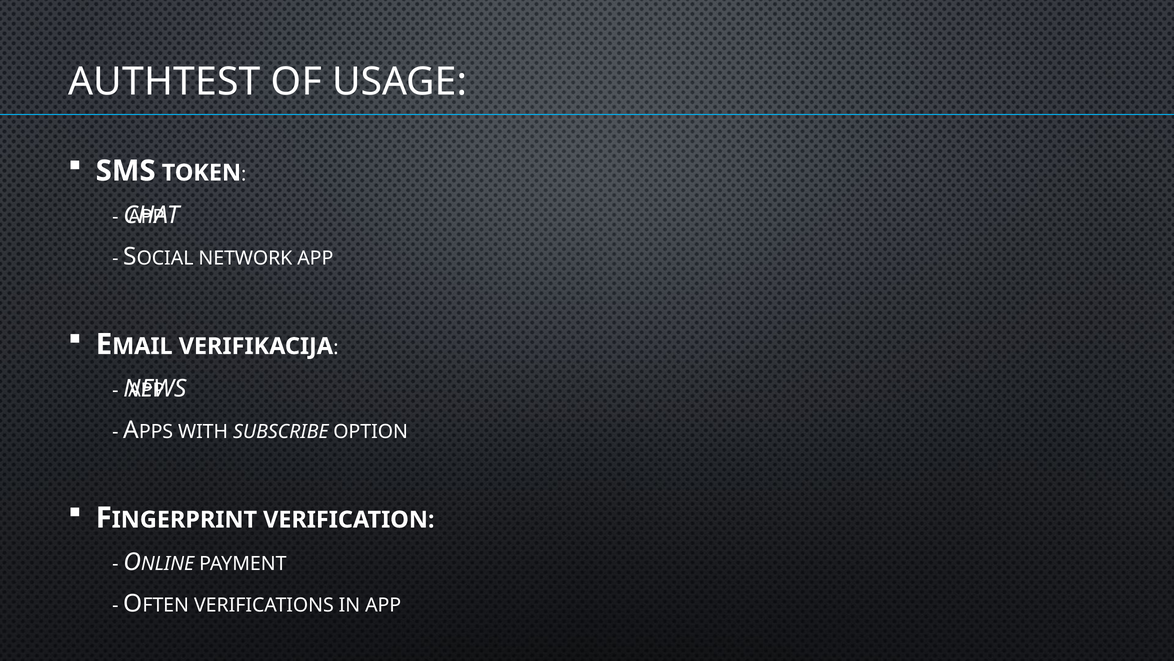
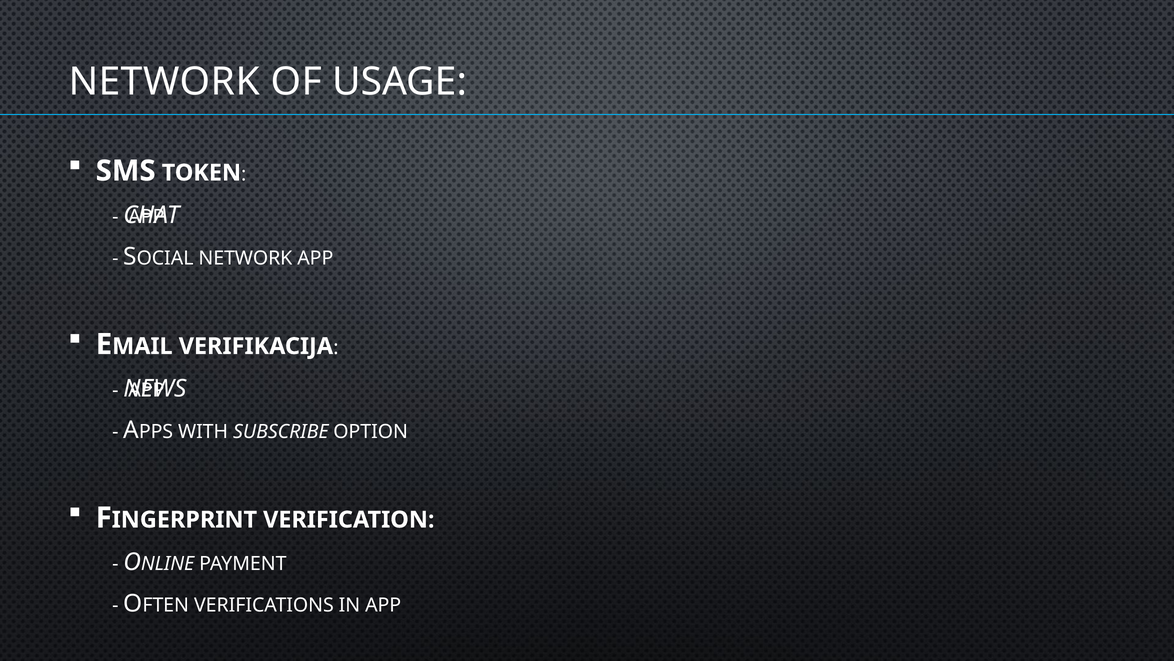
AUTHTEST: AUTHTEST -> NETWORK (164, 82)
